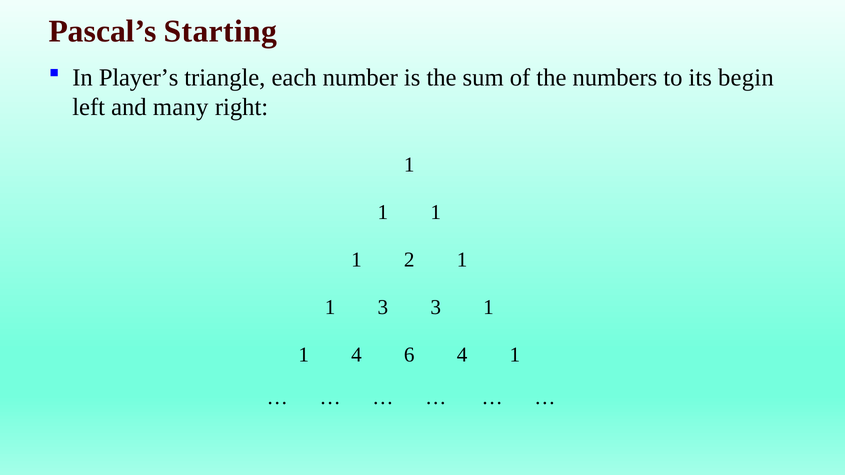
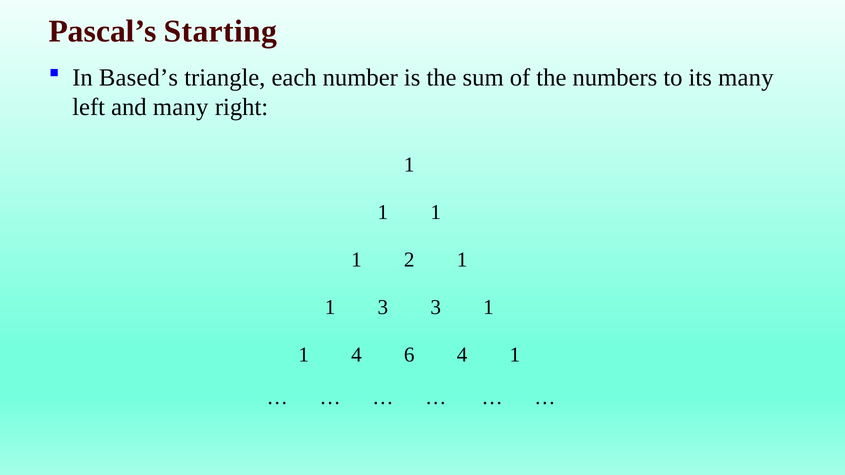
Player’s: Player’s -> Based’s (138, 78)
its begin: begin -> many (746, 78)
